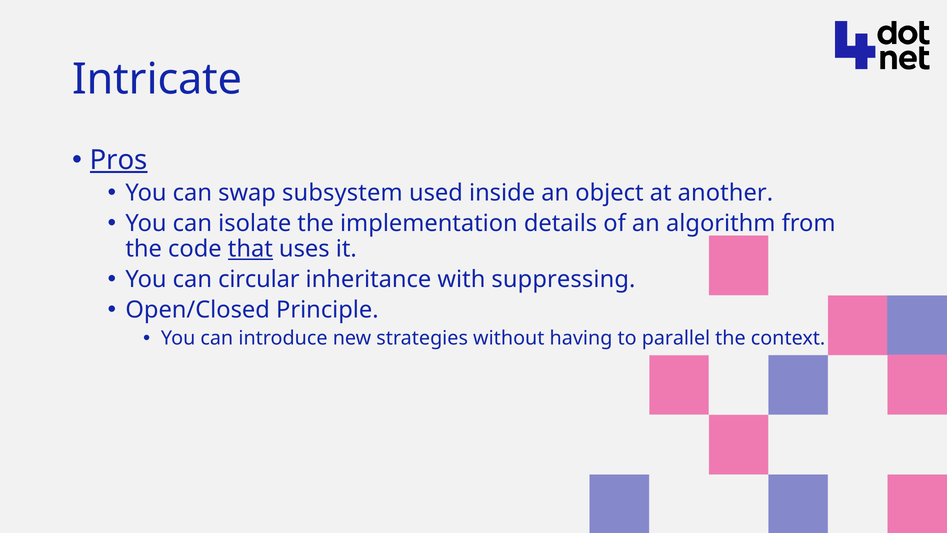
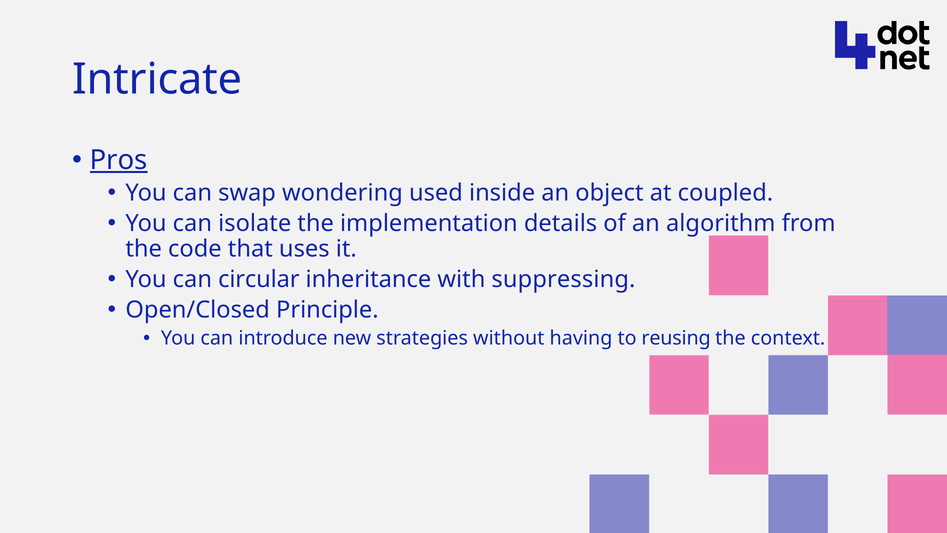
subsystem: subsystem -> wondering (342, 193)
another: another -> coupled (725, 193)
that underline: present -> none (250, 249)
parallel: parallel -> reusing (676, 338)
